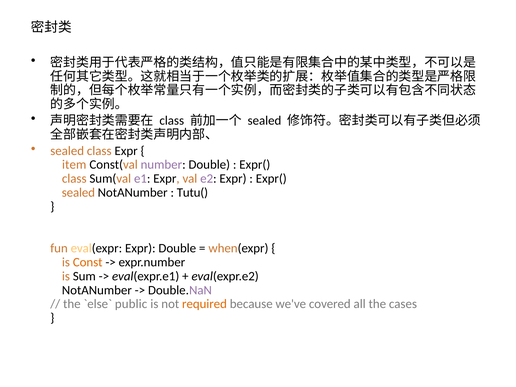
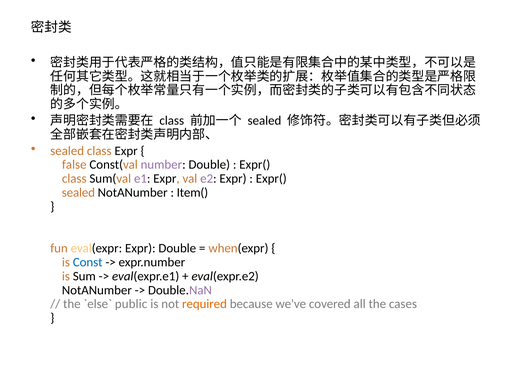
item: item -> false (74, 165)
Tutu(: Tutu( -> Item( (192, 193)
Const colour: orange -> blue (88, 262)
